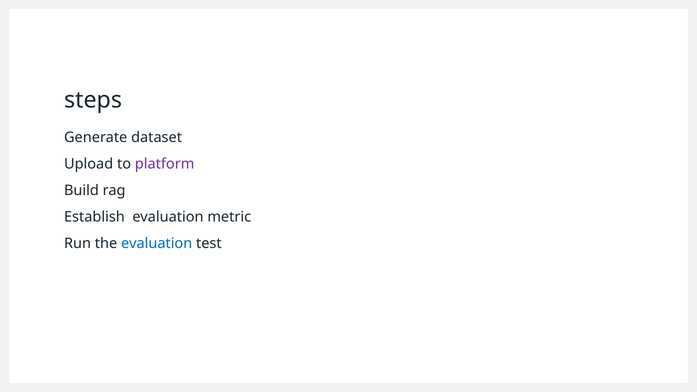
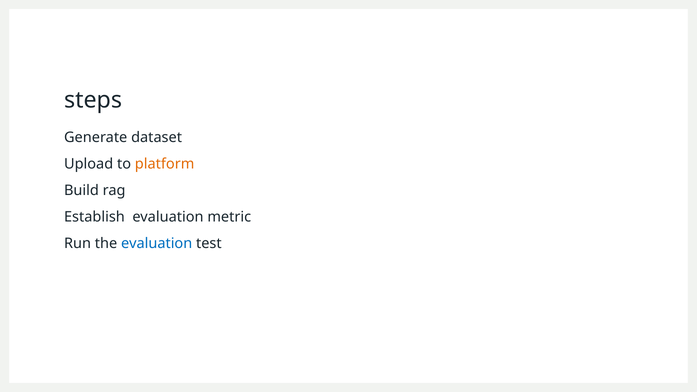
platform colour: purple -> orange (165, 164)
